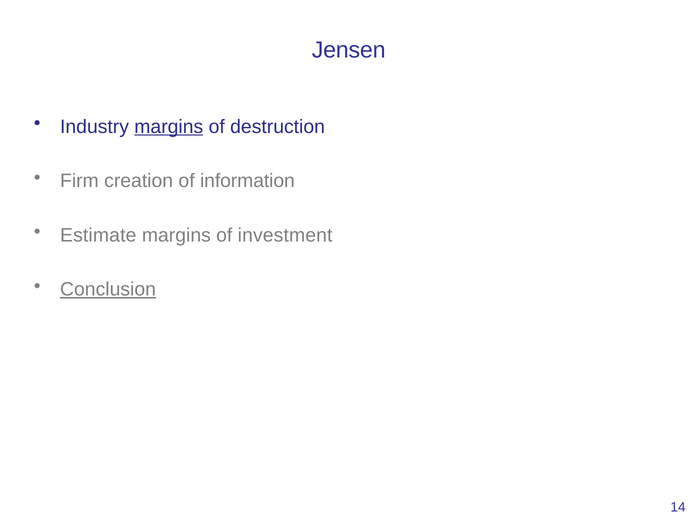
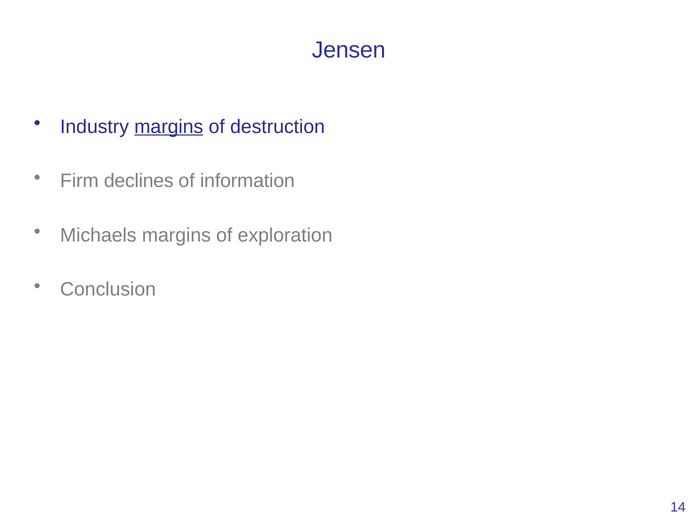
creation: creation -> declines (139, 181)
Estimate: Estimate -> Michaels (98, 235)
investment: investment -> exploration (285, 235)
Conclusion underline: present -> none (108, 289)
